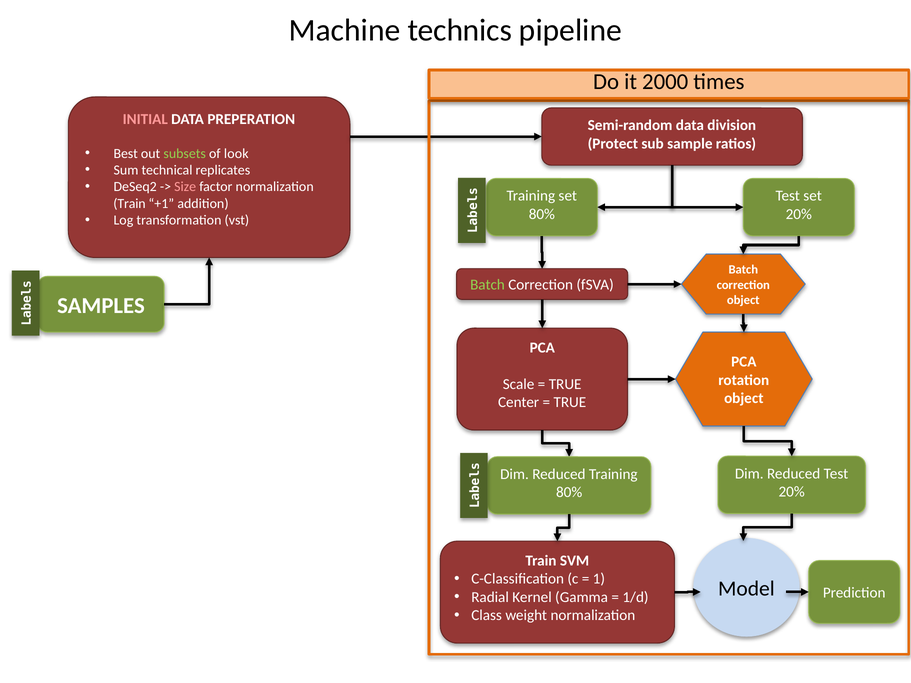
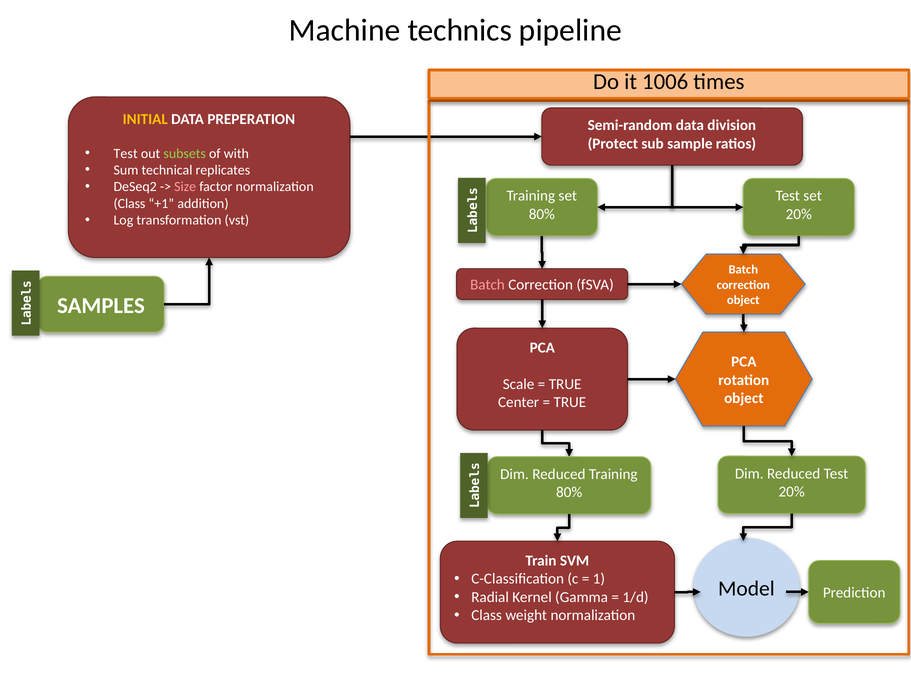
2000: 2000 -> 1006 (665, 82)
INITIAL colour: pink -> yellow (145, 119)
Best: Best -> Test (126, 153)
look: look -> with (236, 153)
Train: Train -> Class (130, 204)
Batch colour: light green -> pink (488, 285)
